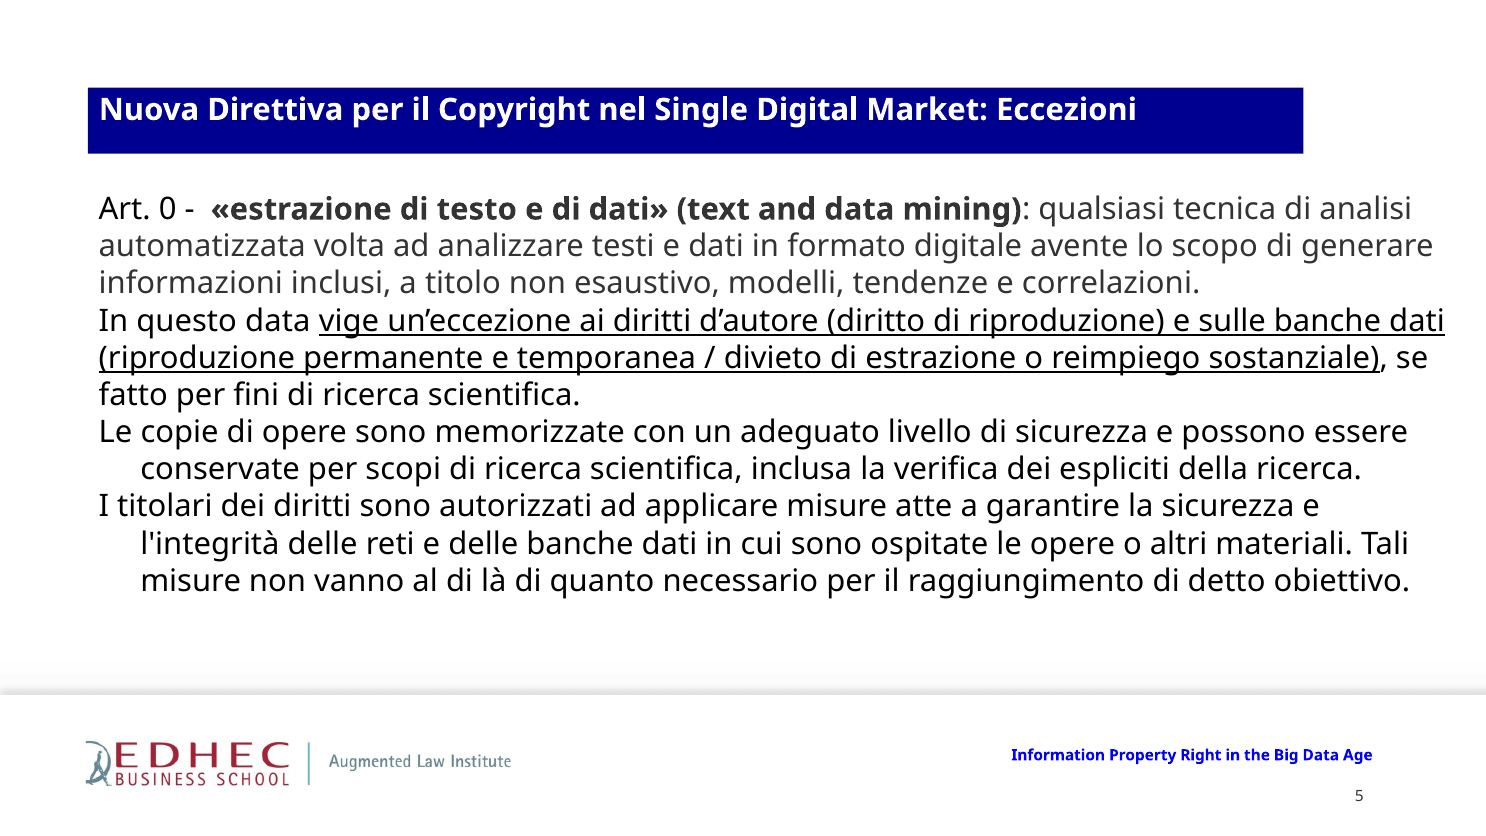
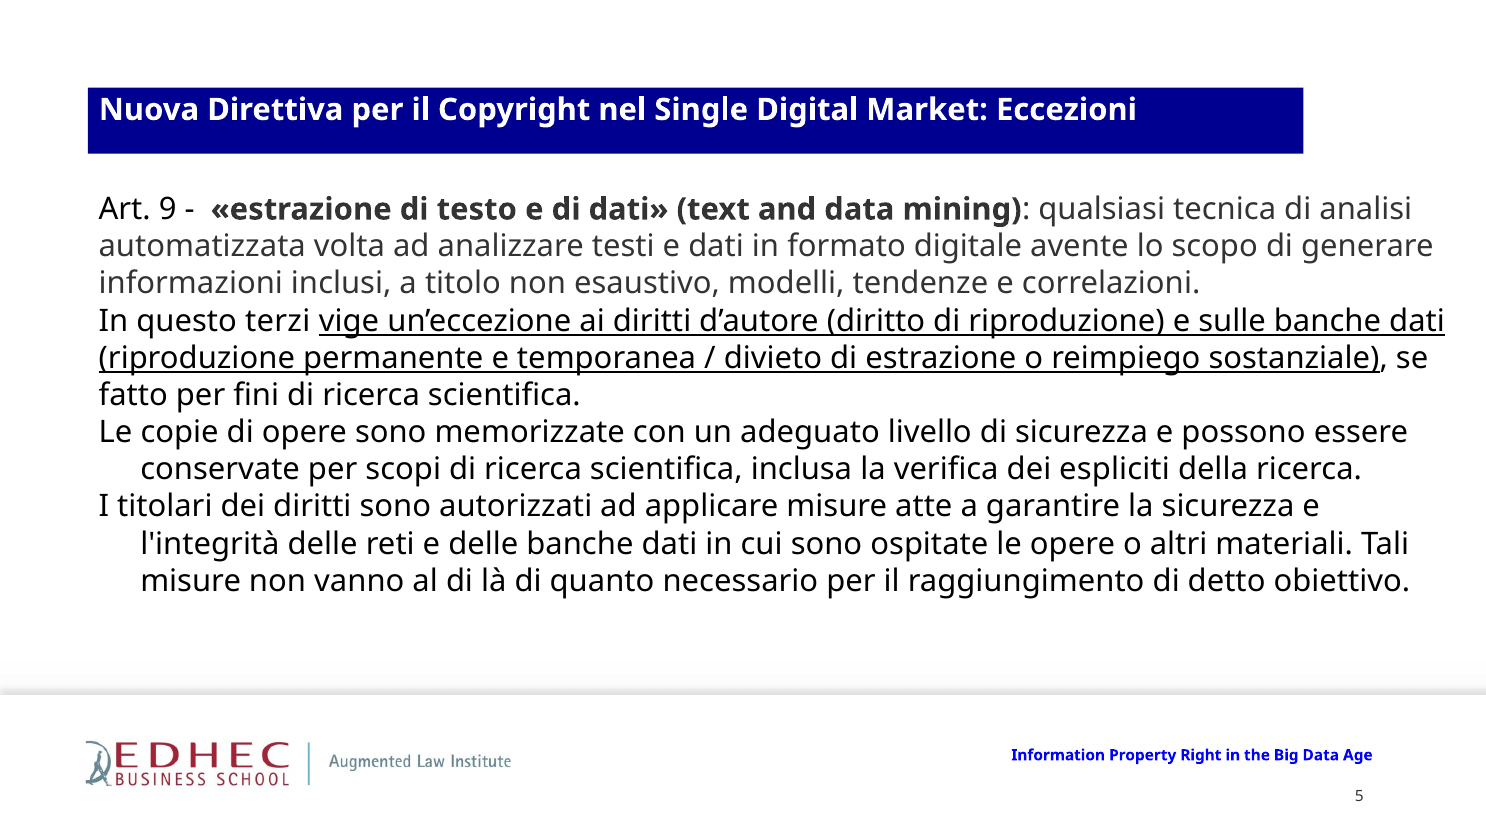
0: 0 -> 9 (168, 209)
questo data: data -> terzi (278, 321)
